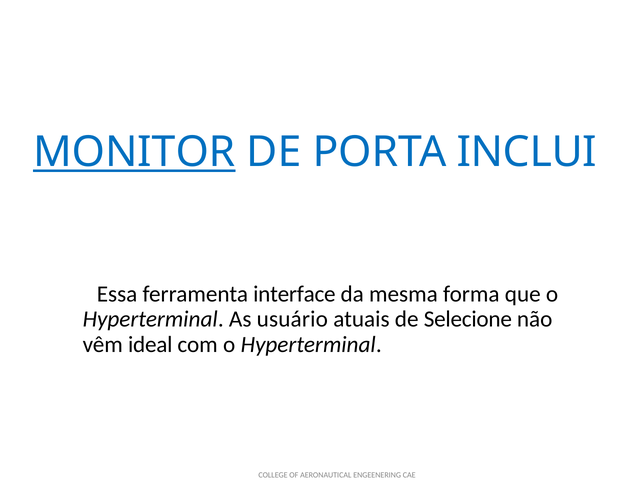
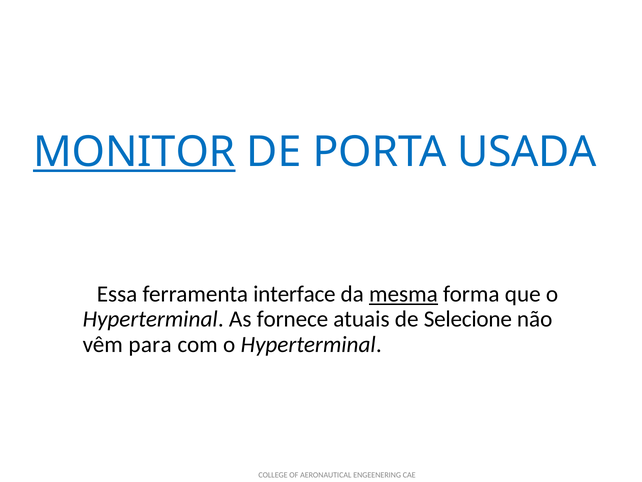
INCLUI: INCLUI -> USADA (527, 152)
mesma underline: none -> present (403, 294)
usuário: usuário -> fornece (292, 319)
ideal: ideal -> para (150, 344)
